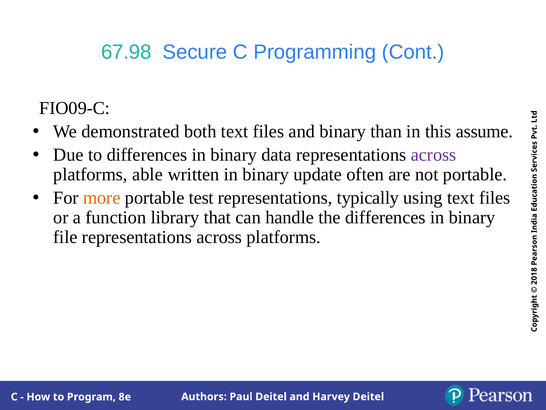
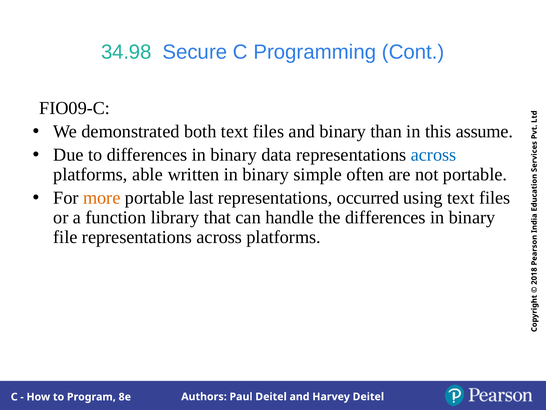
67.98: 67.98 -> 34.98 (126, 52)
across colour: purple -> blue (434, 155)
update: update -> simple (318, 174)
test: test -> last (201, 197)
typically: typically -> occurred (368, 197)
